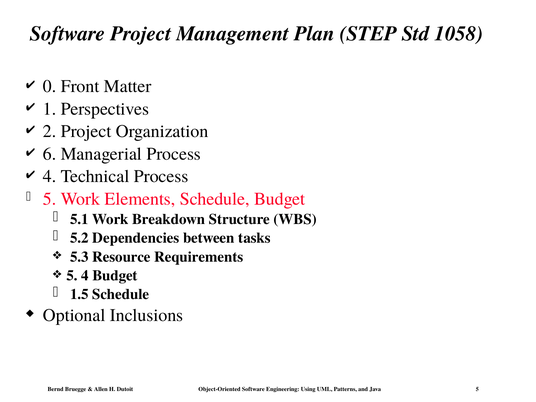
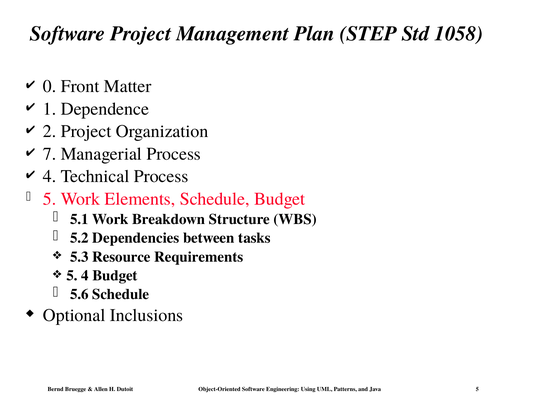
Perspectives: Perspectives -> Dependence (105, 109)
6: 6 -> 7 (50, 154)
1.5: 1.5 -> 5.6 (79, 294)
